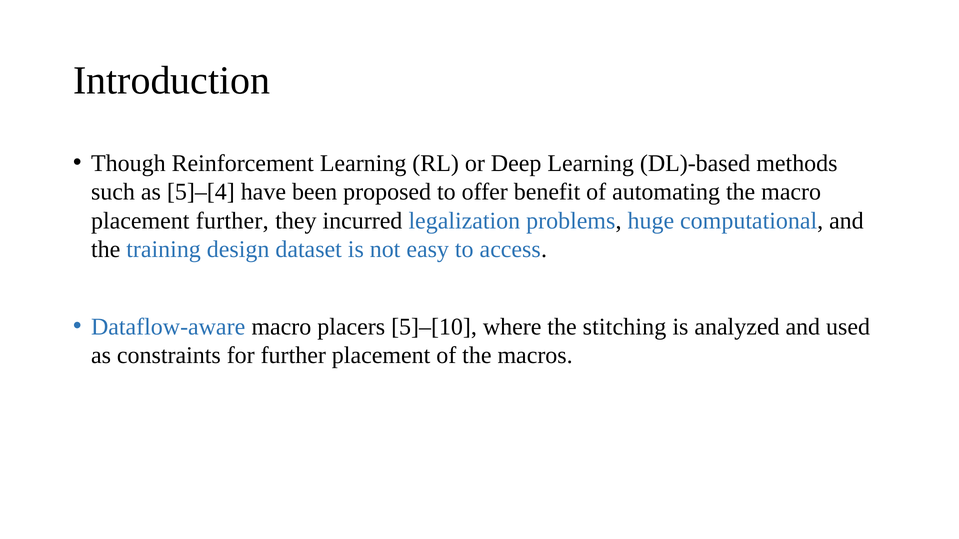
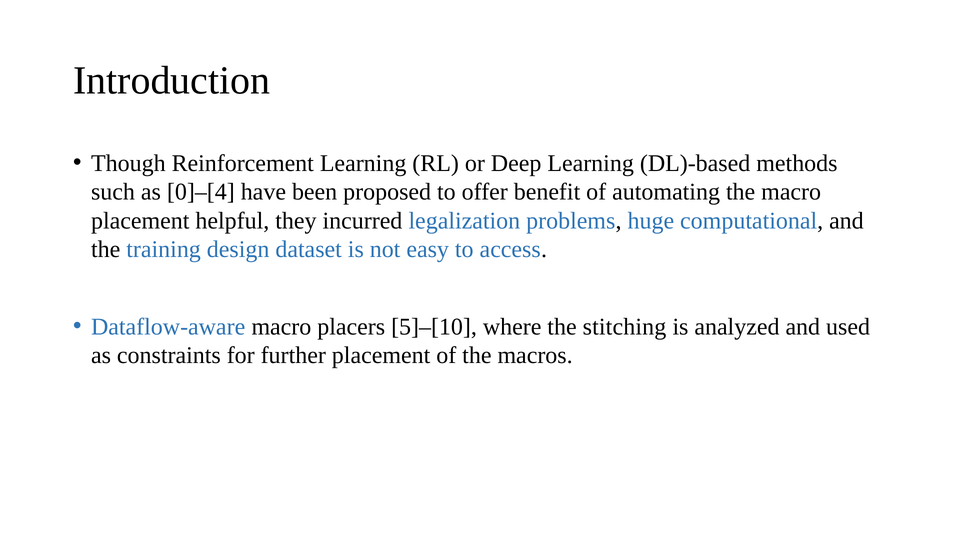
5]–[4: 5]–[4 -> 0]–[4 (201, 192)
placement further: further -> helpful (232, 221)
